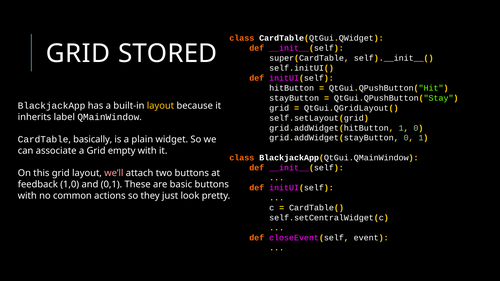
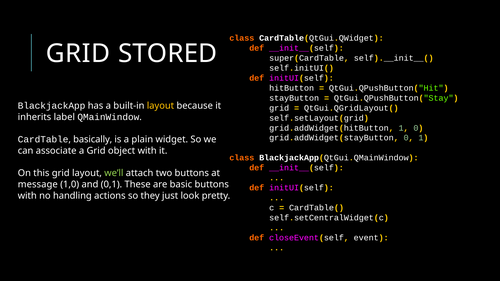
empty: empty -> object (122, 151)
we’ll colour: pink -> light green (114, 173)
feedback: feedback -> message (38, 185)
common: common -> handling (72, 196)
